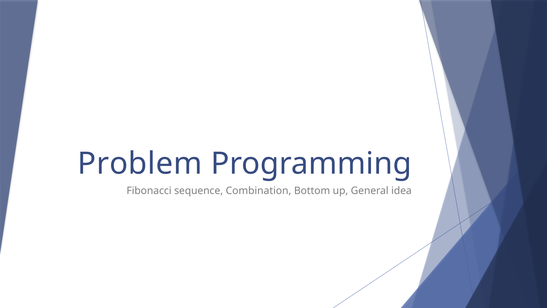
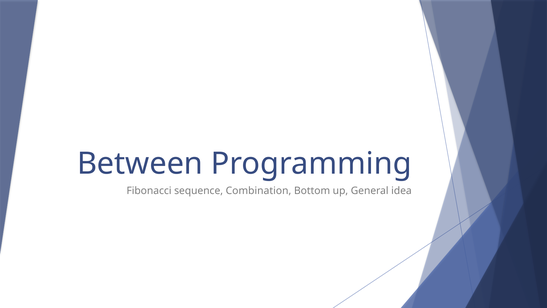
Problem: Problem -> Between (140, 163)
